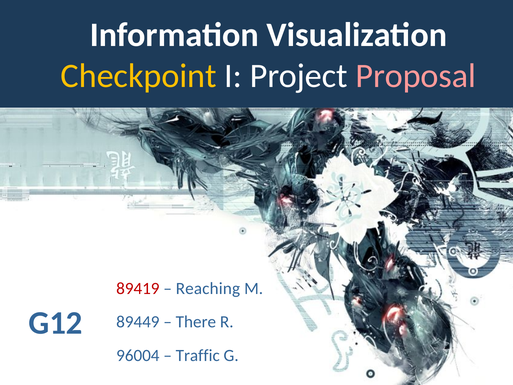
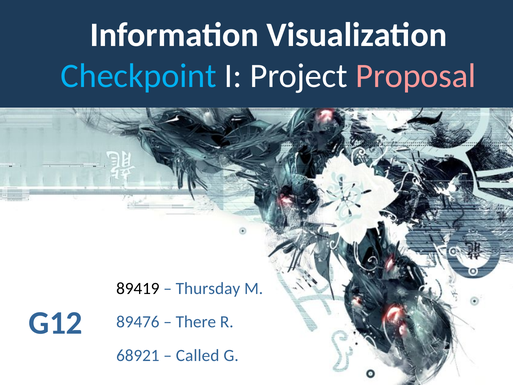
Checkpoint colour: yellow -> light blue (139, 76)
89419 colour: red -> black (138, 288)
Reaching: Reaching -> Thursday (208, 288)
89449: 89449 -> 89476 (138, 322)
96004: 96004 -> 68921 (138, 355)
Traffic: Traffic -> Called (198, 355)
